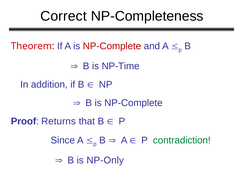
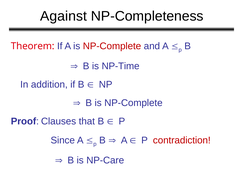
Correct: Correct -> Against (64, 16)
Returns: Returns -> Clauses (59, 122)
contradiction colour: green -> red (182, 141)
NP-Only: NP-Only -> NP-Care (105, 161)
